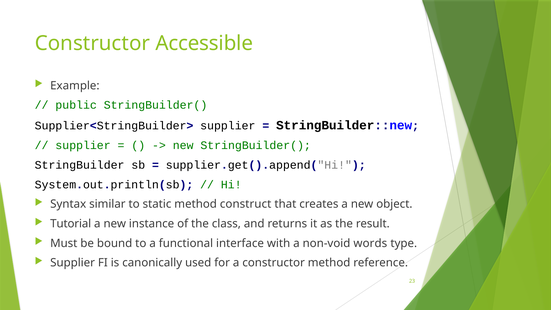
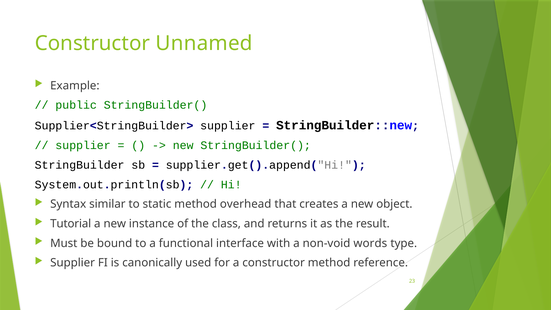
Accessible: Accessible -> Unnamed (204, 43)
construct: construct -> overhead (246, 204)
